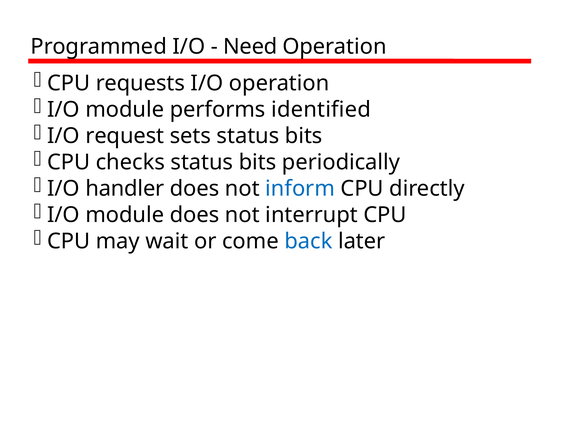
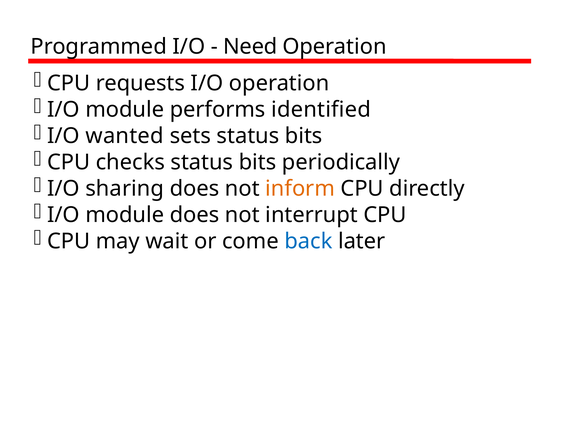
request: request -> wanted (125, 136)
handler: handler -> sharing (125, 189)
inform colour: blue -> orange (300, 189)
